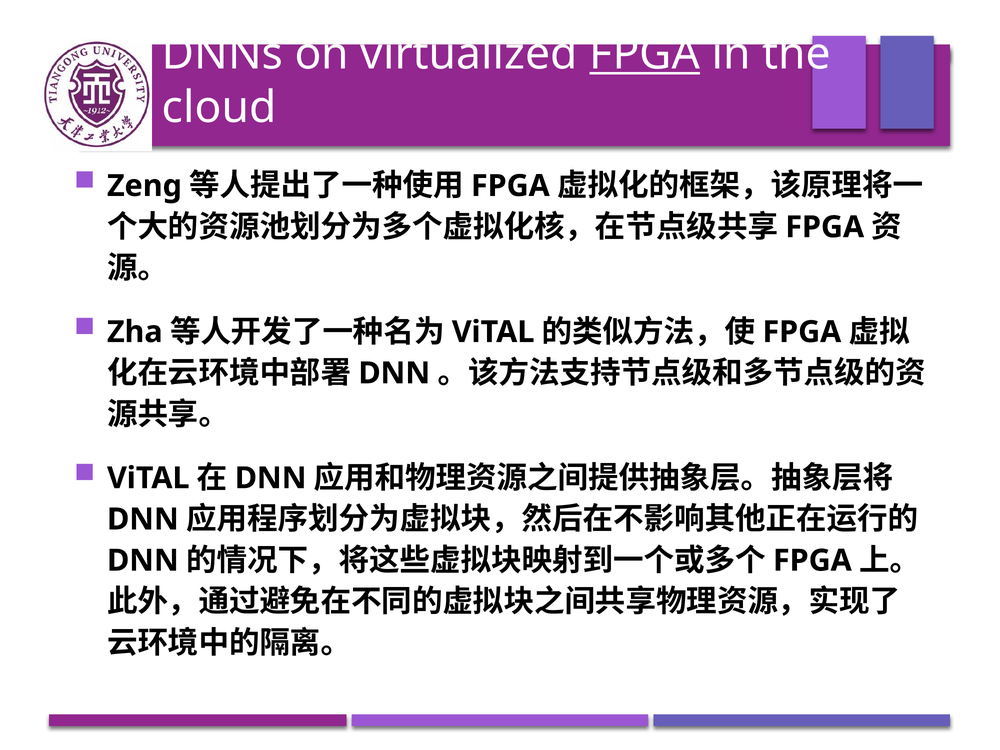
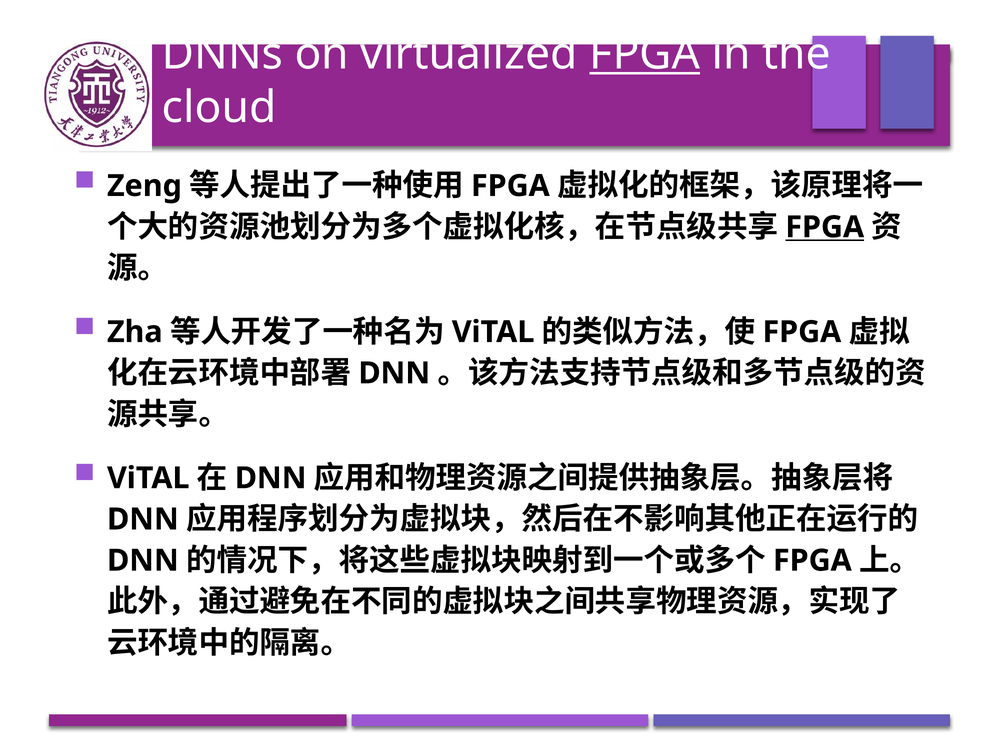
FPGA underline: none -> present (825, 227)
